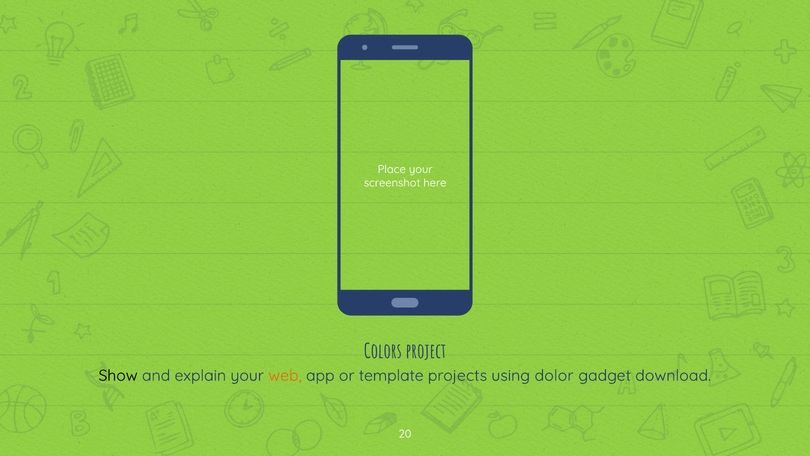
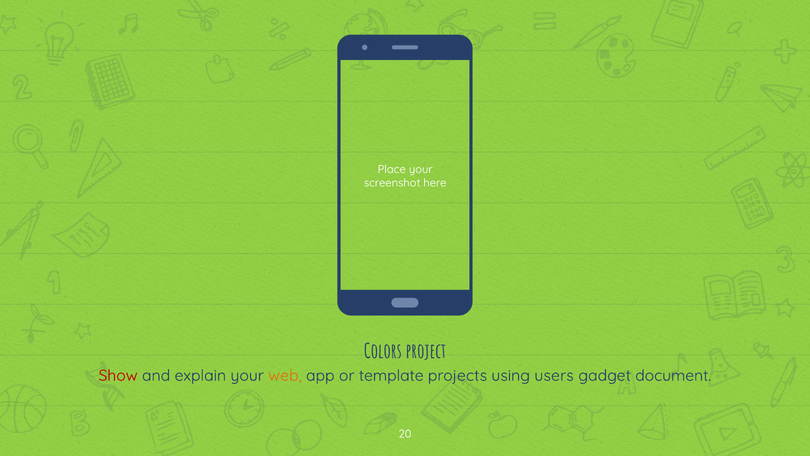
Show colour: black -> red (118, 375)
dolor: dolor -> users (554, 375)
download: download -> document (673, 375)
